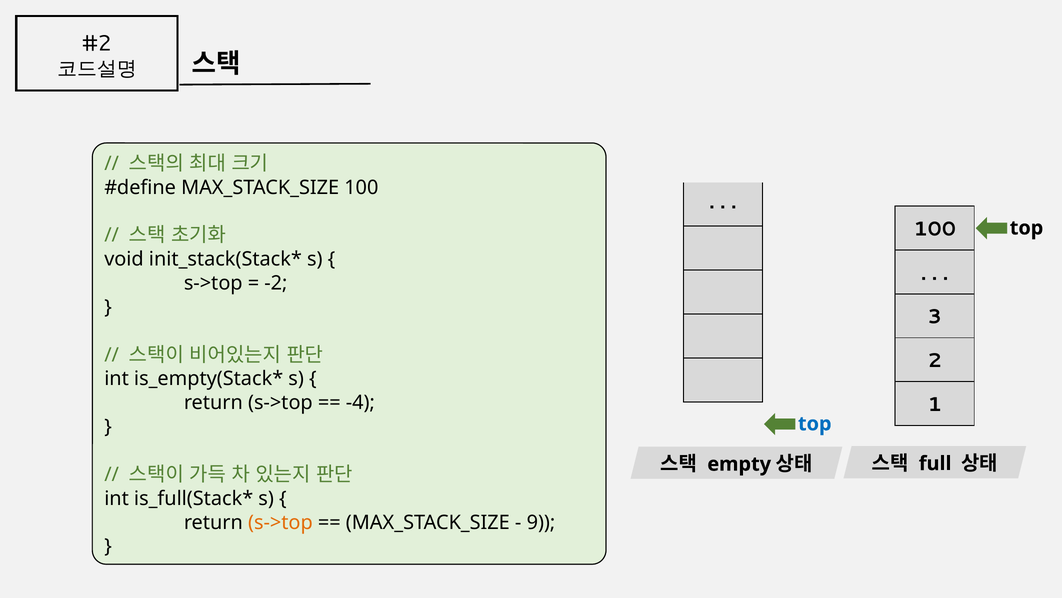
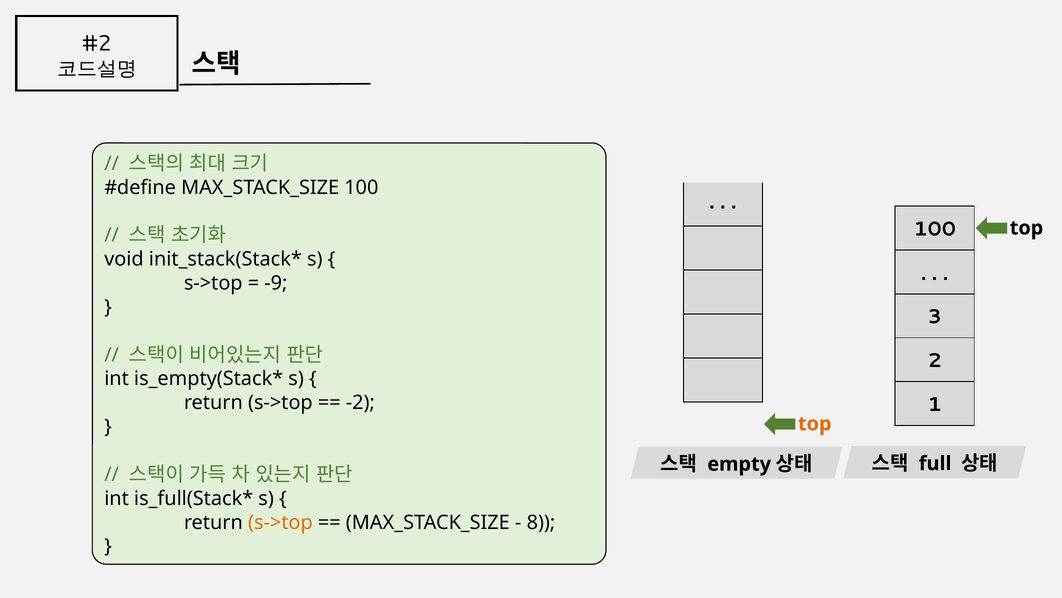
-2: -2 -> -9 (276, 283)
-4: -4 -> -2 (360, 402)
top colour: blue -> orange (815, 423)
9: 9 -> 8 (541, 522)
